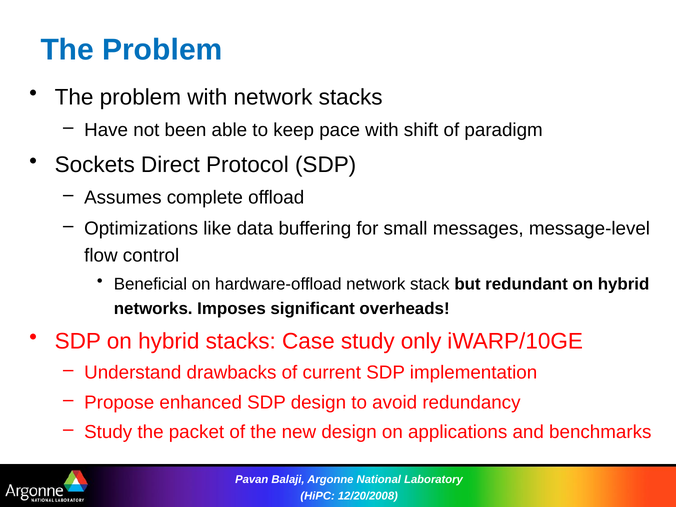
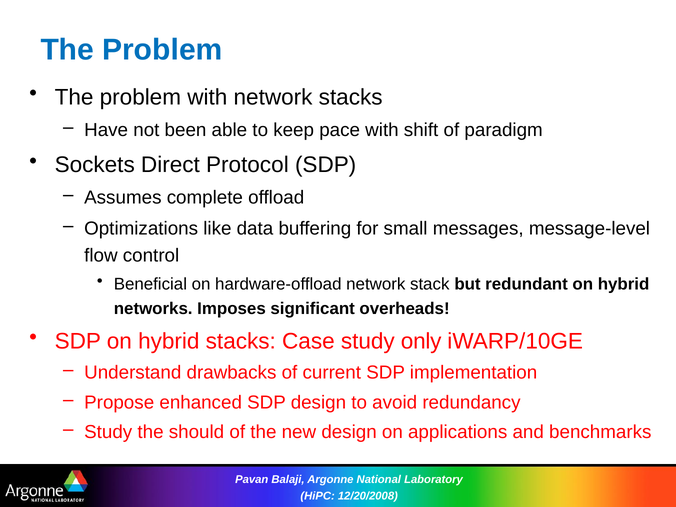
packet: packet -> should (196, 432)
